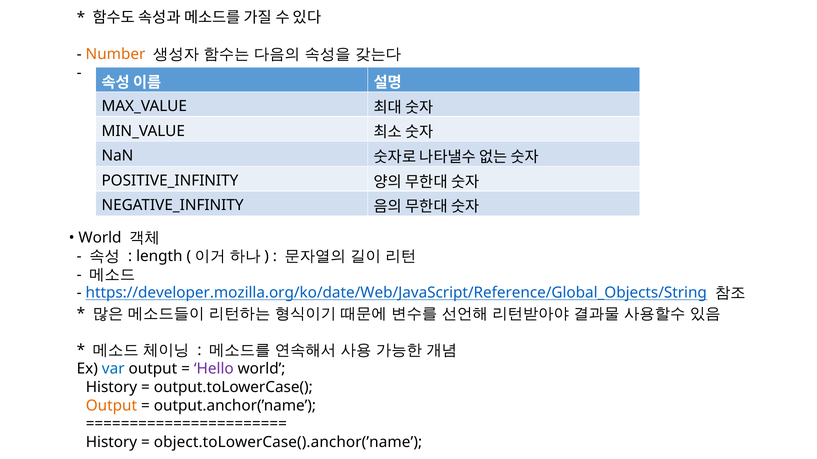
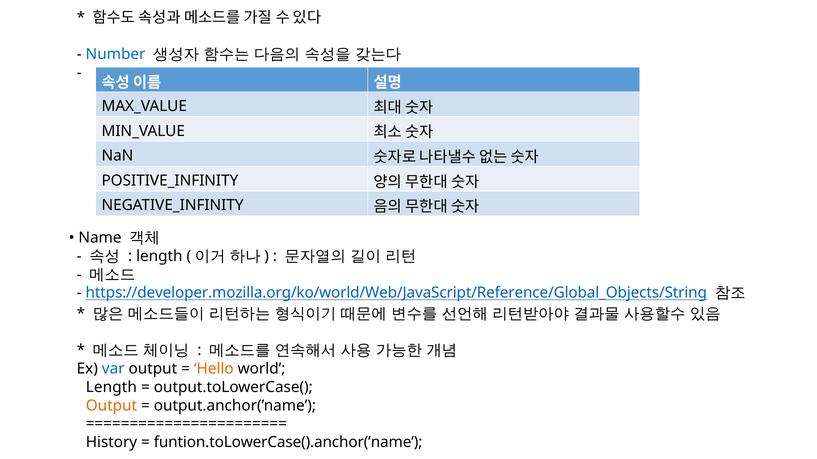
Number colour: orange -> blue (116, 54)
World: World -> Name (100, 238)
https://developer.mozilla.org/ko/date/Web/JavaScript/Reference/Global_Objects/String: https://developer.mozilla.org/ko/date/Web/JavaScript/Reference/Global_Objects/String -> https://developer.mozilla.org/ko/world/Web/JavaScript/Reference/Global_Objects/String (396, 293)
Hello colour: purple -> orange (214, 369)
History: History -> Length (111, 388)
object.toLowerCase().anchor(’name: object.toLowerCase().anchor(’name -> funtion.toLowerCase().anchor(’name (288, 443)
